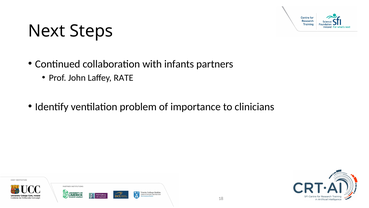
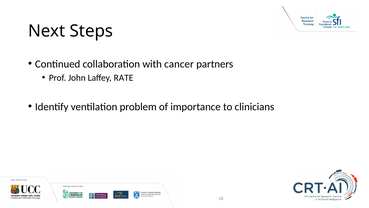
infants: infants -> cancer (179, 64)
